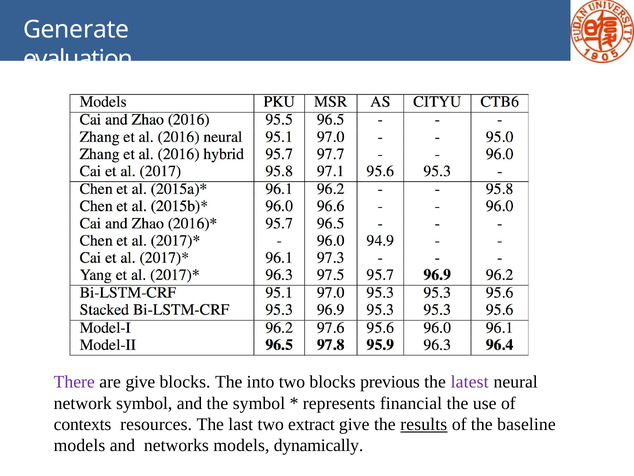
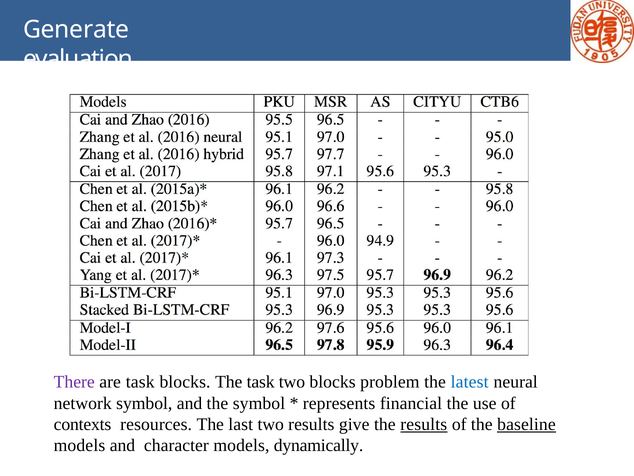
are give: give -> task (140, 382)
The into: into -> task (261, 382)
previous: previous -> problem (390, 382)
latest colour: purple -> blue (470, 382)
two extract: extract -> results (311, 424)
baseline underline: none -> present (526, 424)
networks: networks -> character (176, 445)
